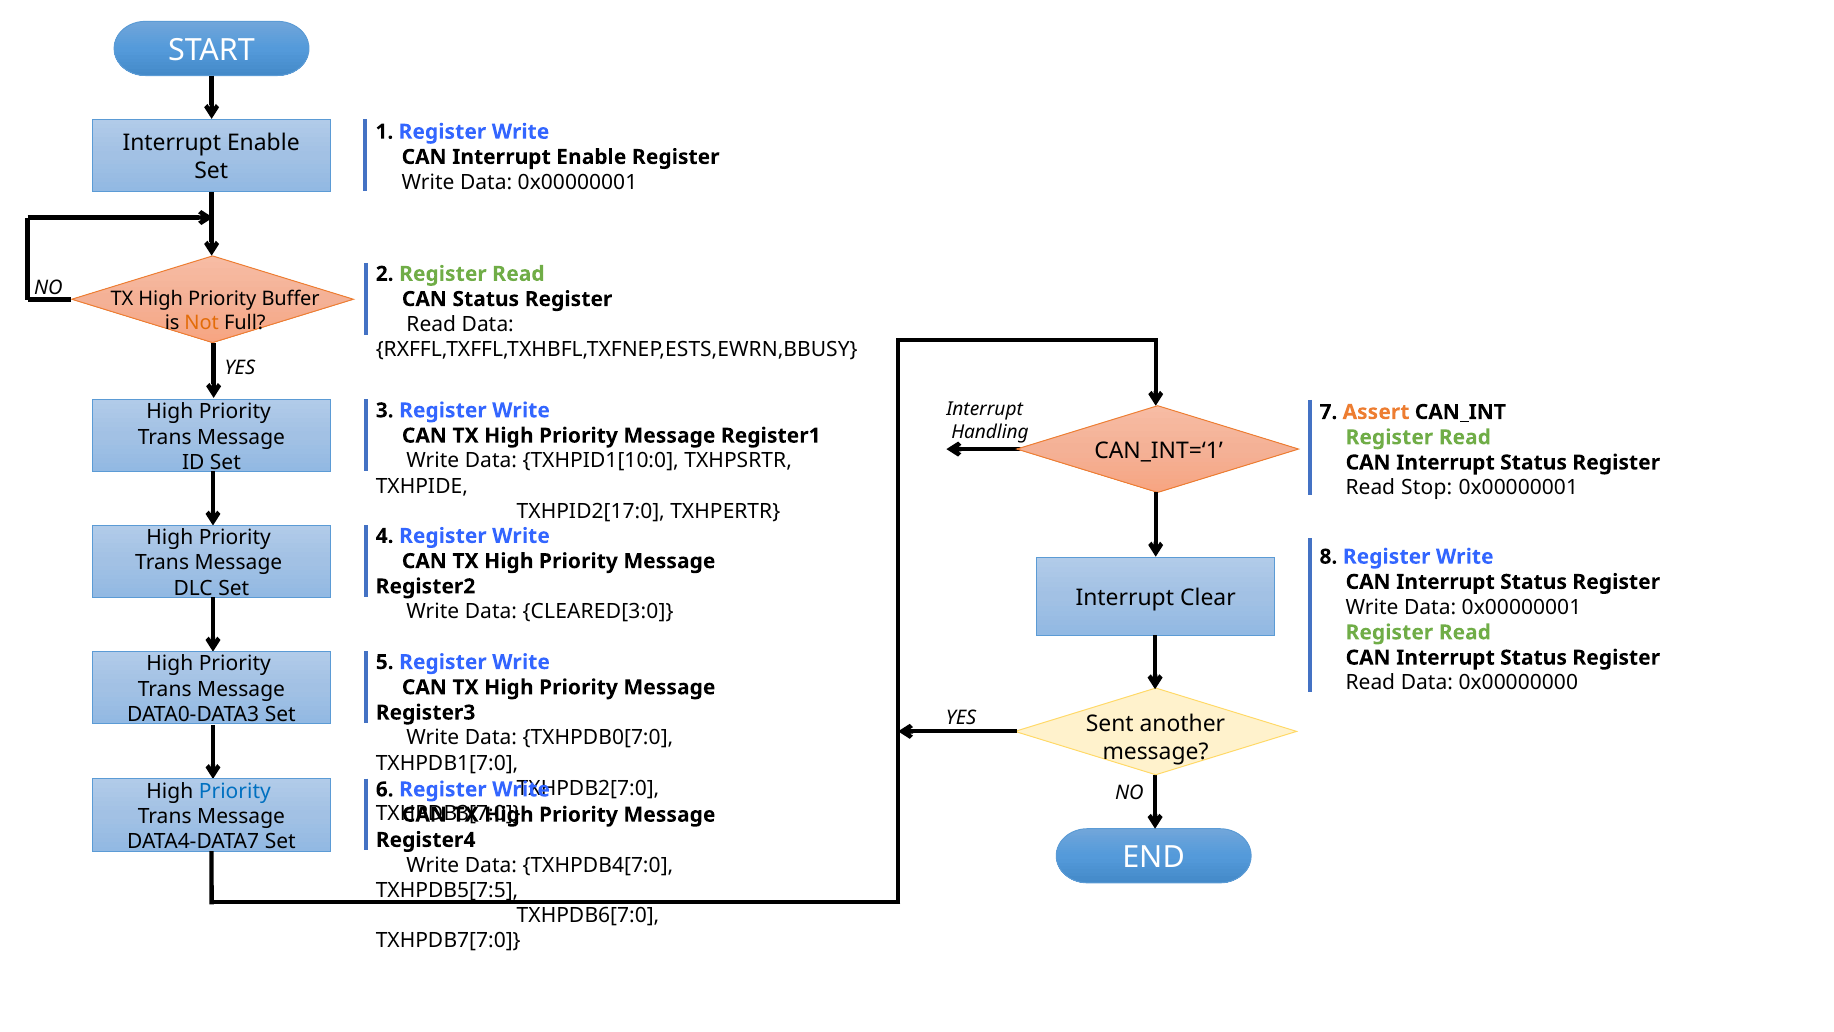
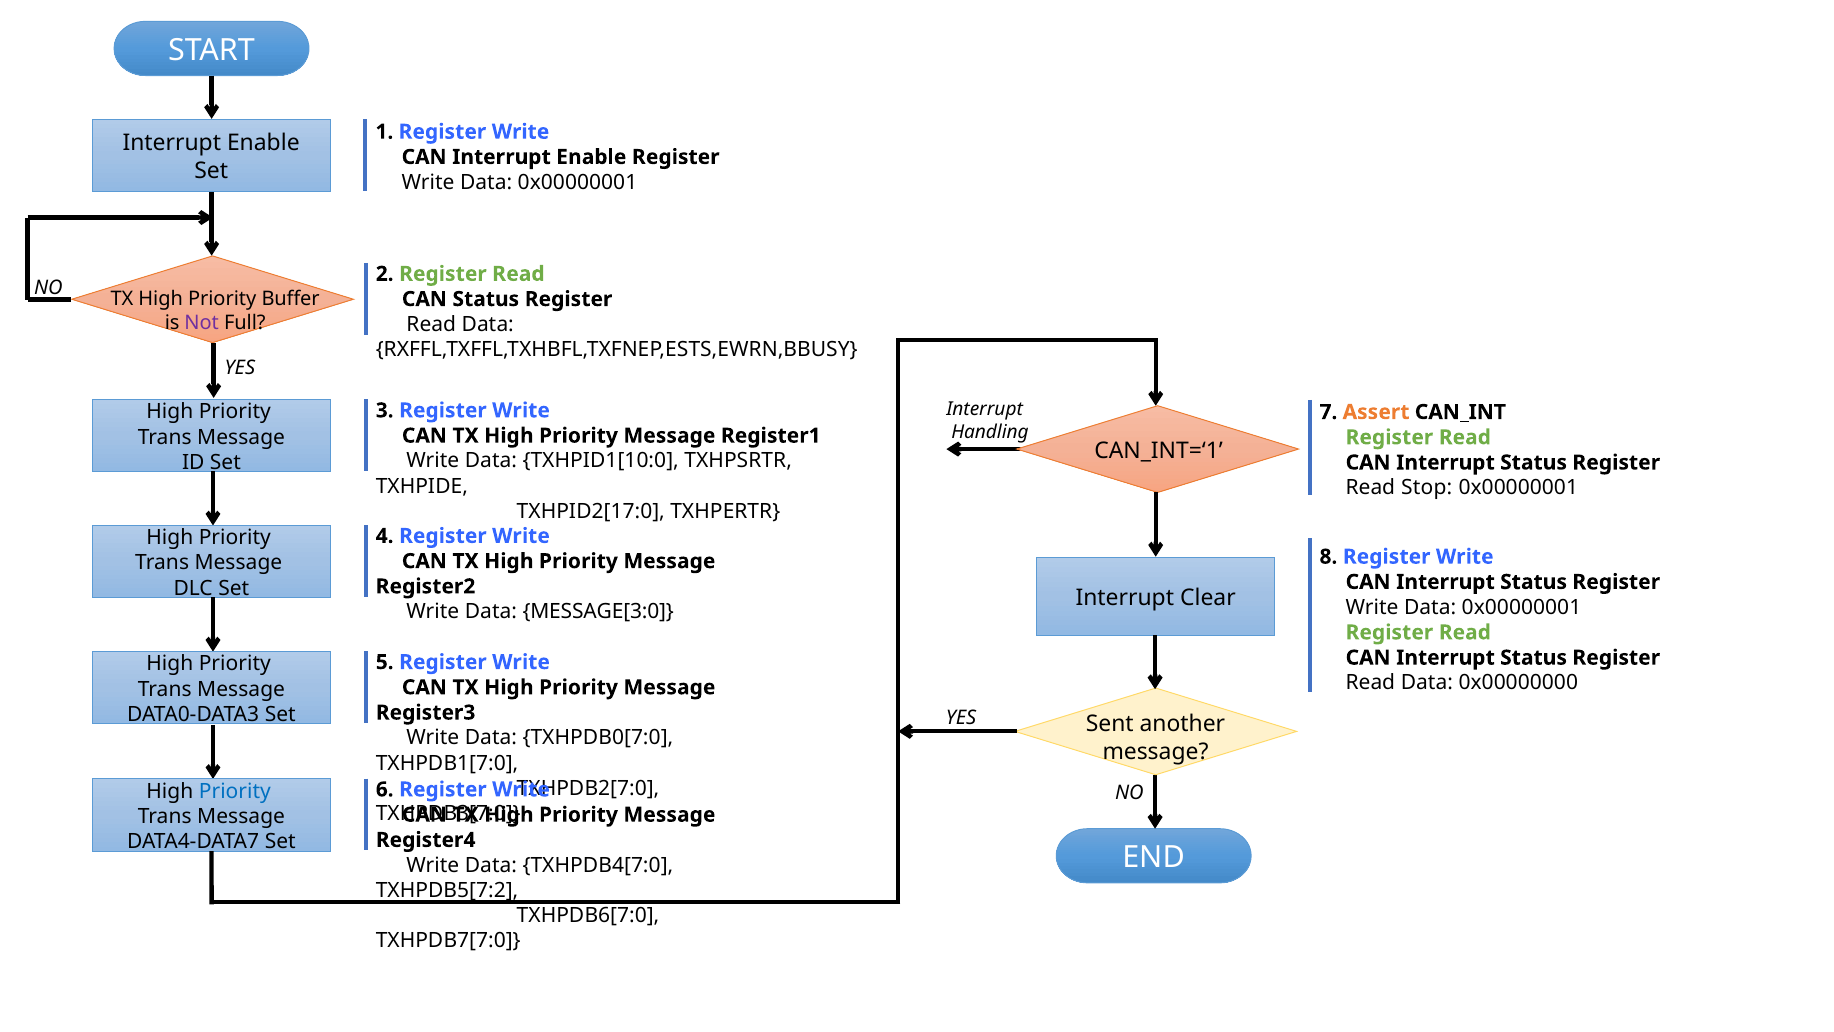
Not colour: orange -> purple (202, 323)
CLEARED[3:0: CLEARED[3:0 -> MESSAGE[3:0 (598, 611)
TXHPDB5[7:5: TXHPDB5[7:5 -> TXHPDB5[7:2 (447, 890)
